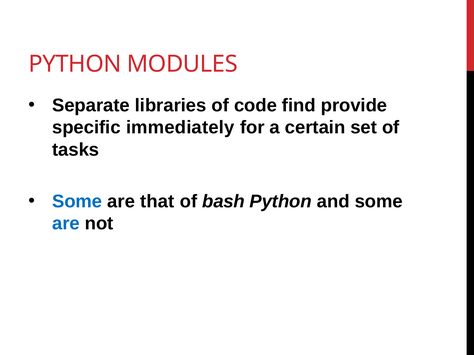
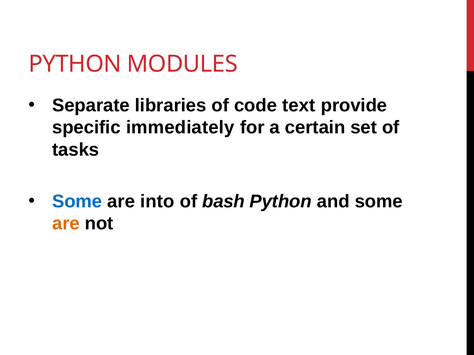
find: find -> text (299, 106)
that: that -> into (157, 202)
are colour: blue -> orange (66, 224)
